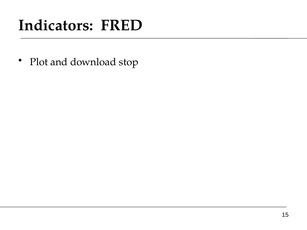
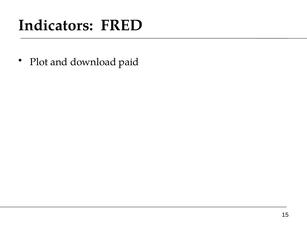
stop: stop -> paid (129, 62)
